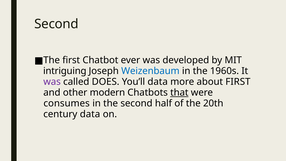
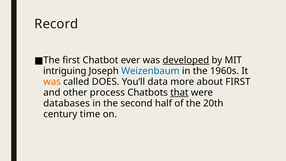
Second: Second -> Record (56, 24)
developed underline: none -> present (186, 60)
was colour: purple -> orange (52, 82)
modern: modern -> process (107, 92)
consumes: consumes -> databases (67, 103)
century data: data -> time (90, 114)
